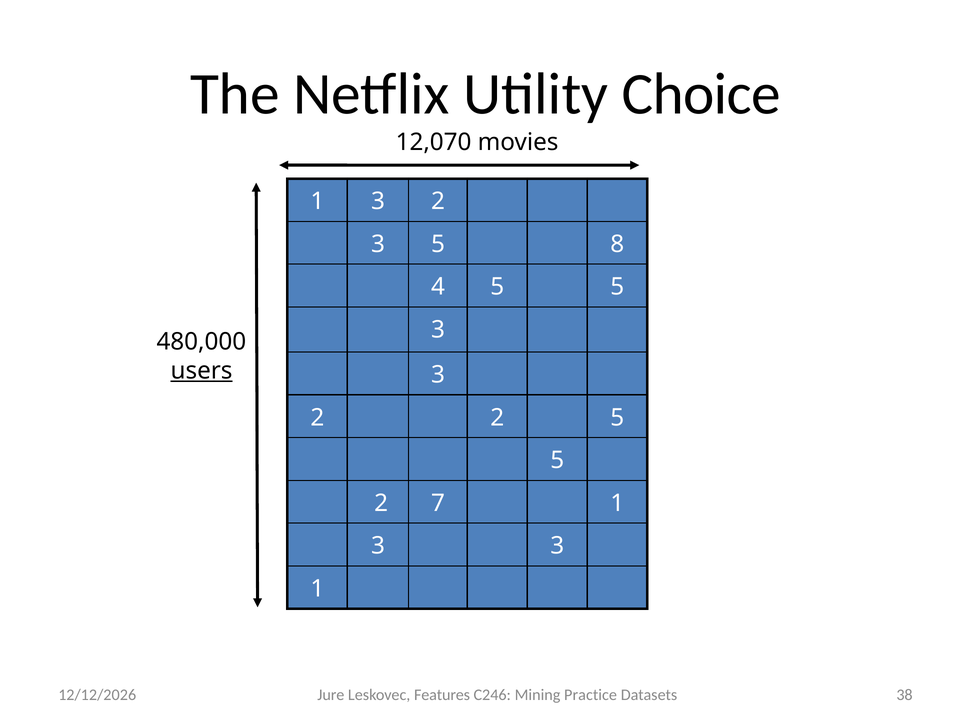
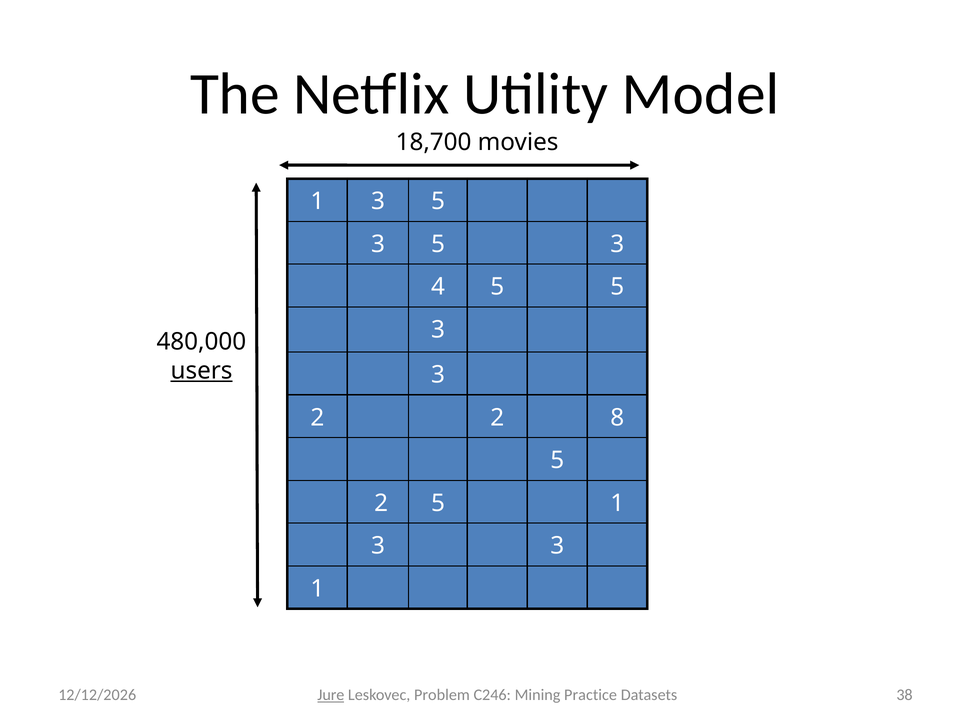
Choice: Choice -> Model (701, 94)
12,070: 12,070 -> 18,700 (434, 142)
1 3 2: 2 -> 5 (438, 201)
8: 8 -> 3 (617, 244)
2 5: 5 -> 8 (617, 418)
2 7: 7 -> 5 (438, 503)
Jure underline: none -> present (331, 695)
Features: Features -> Problem (442, 695)
